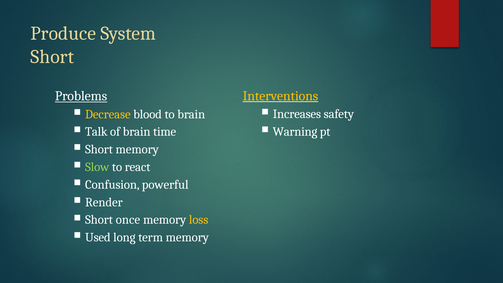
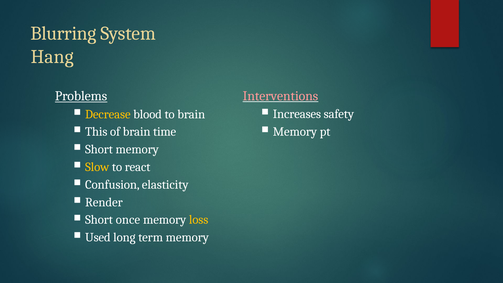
Produce: Produce -> Blurring (63, 34)
Short: Short -> Hang (52, 57)
Interventions colour: yellow -> pink (280, 96)
Warning: Warning -> Memory (295, 132)
Talk: Talk -> This (96, 132)
Slow colour: light green -> yellow (97, 167)
powerful: powerful -> elasticity (165, 185)
